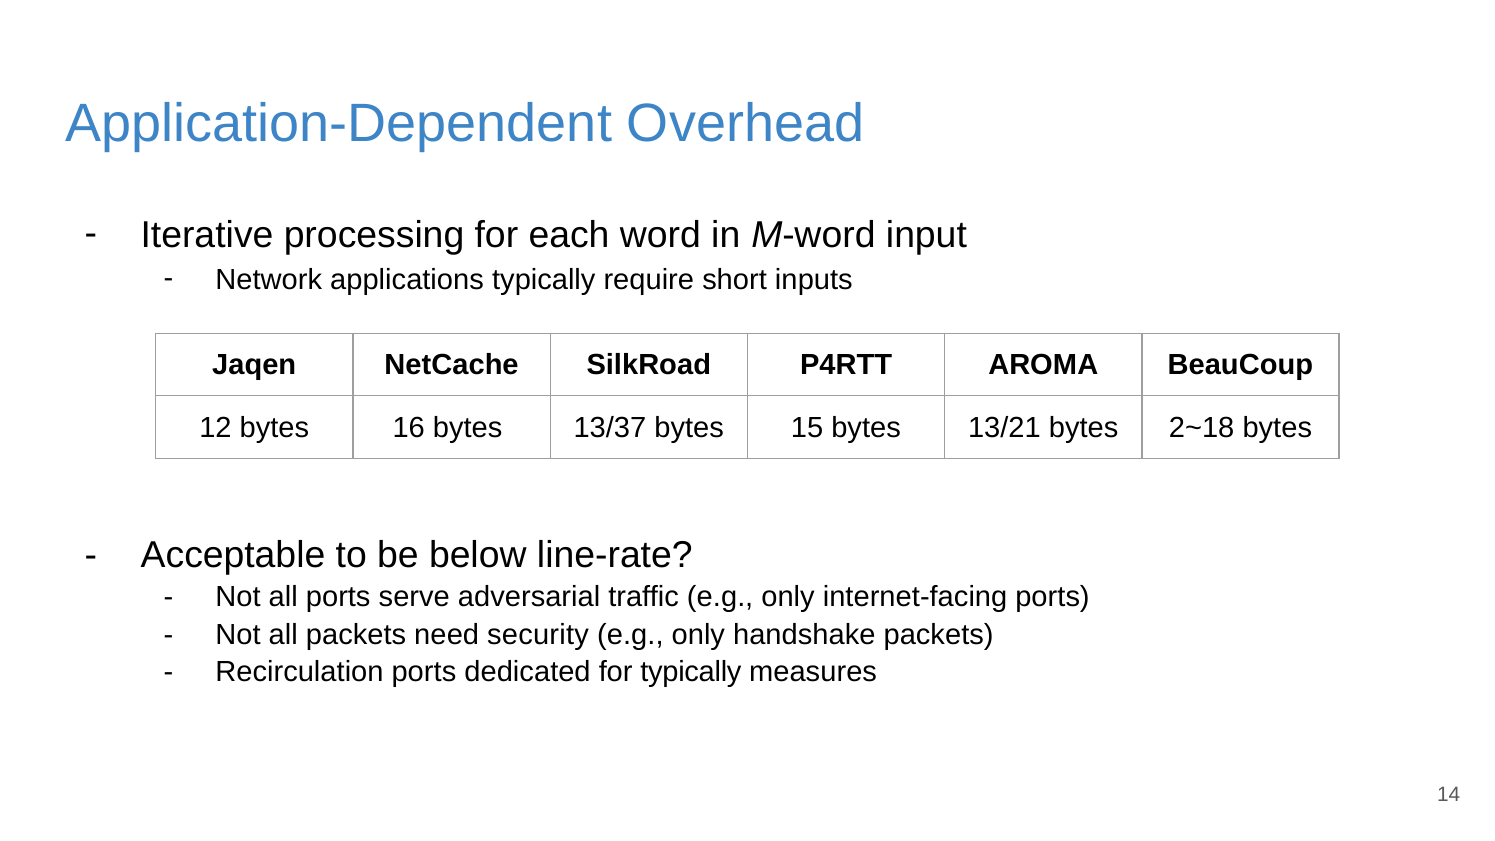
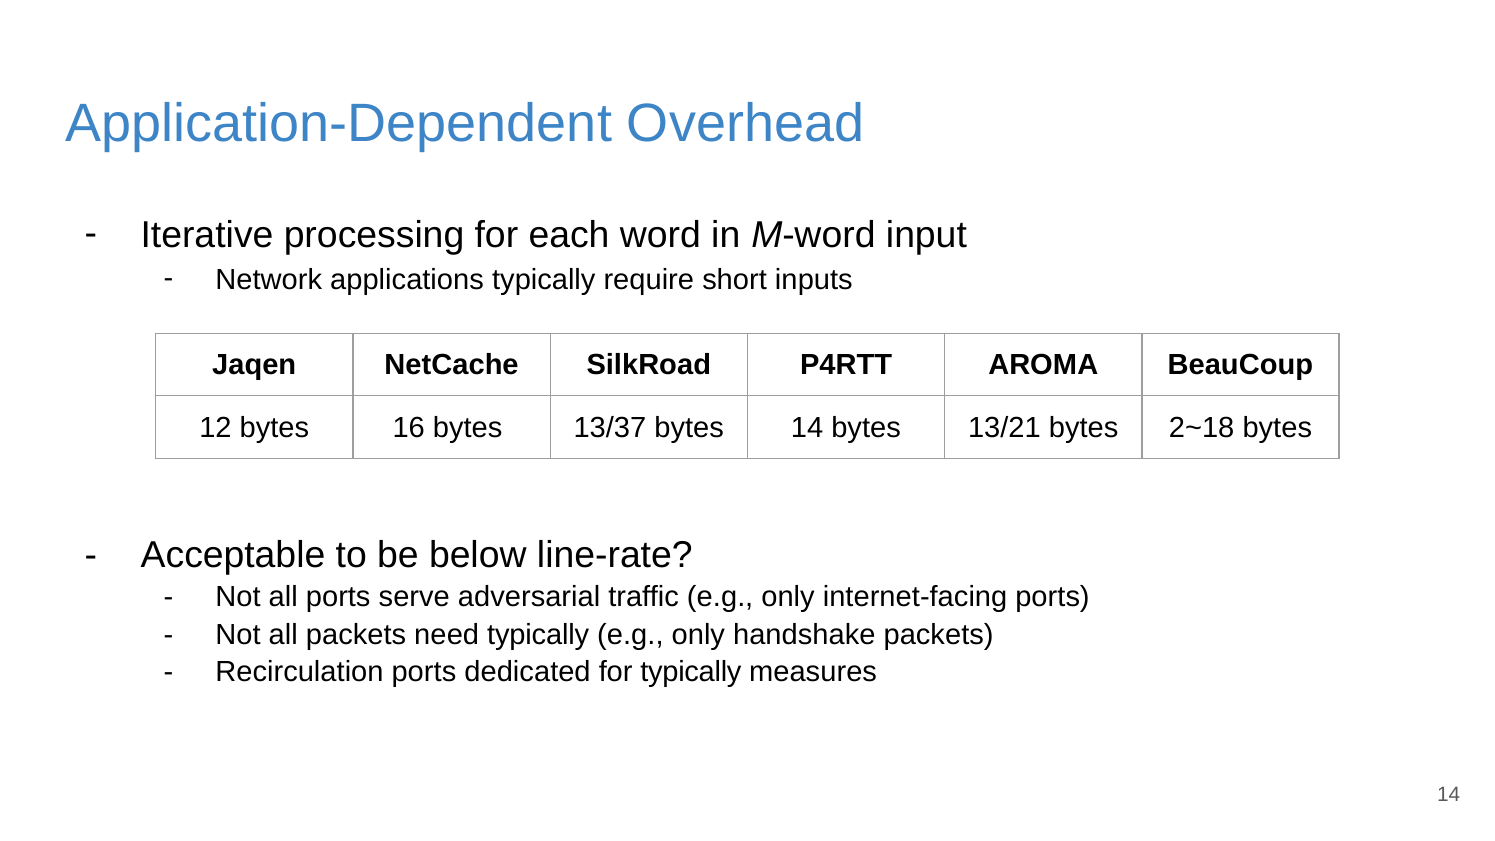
bytes 15: 15 -> 14 (807, 427)
need security: security -> typically (538, 635)
